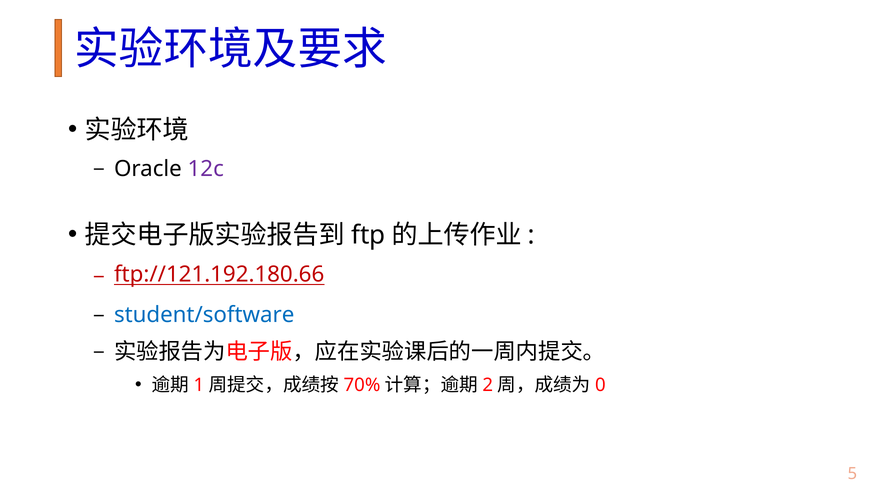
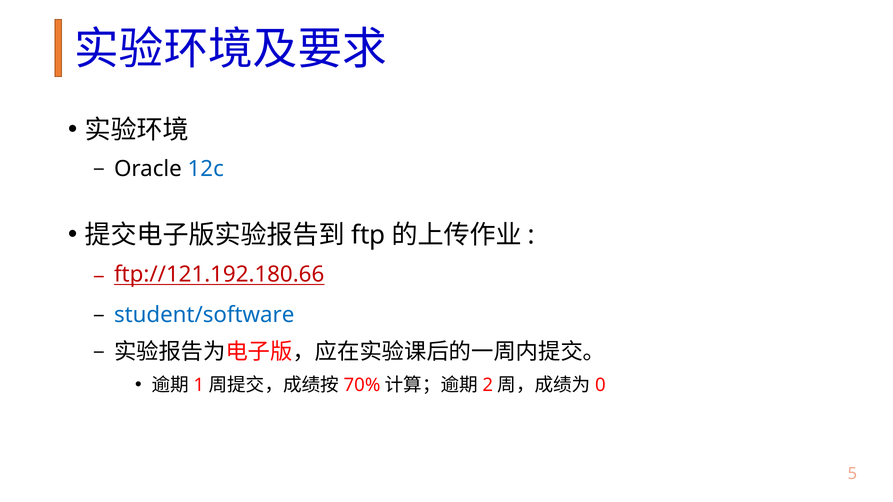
12c colour: purple -> blue (206, 169)
